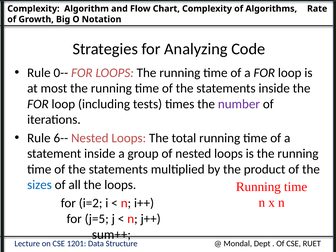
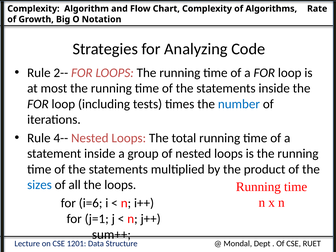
0--: 0-- -> 2-- (61, 73)
number colour: purple -> blue (239, 104)
6--: 6-- -> 4-- (61, 138)
i=2: i=2 -> i=6 (91, 203)
j=5: j=5 -> j=1 (97, 219)
